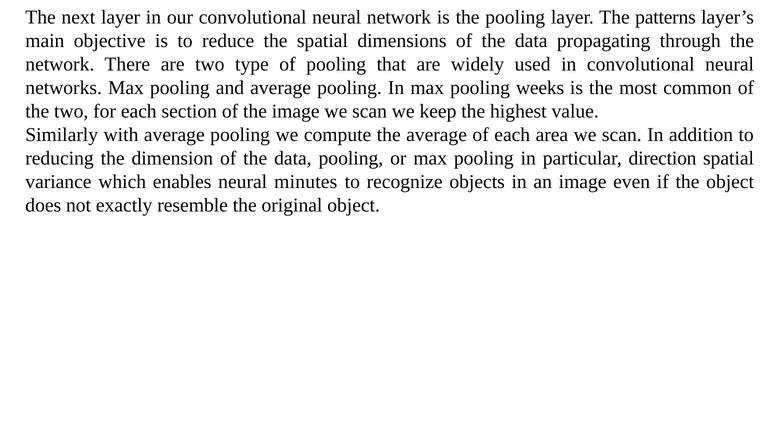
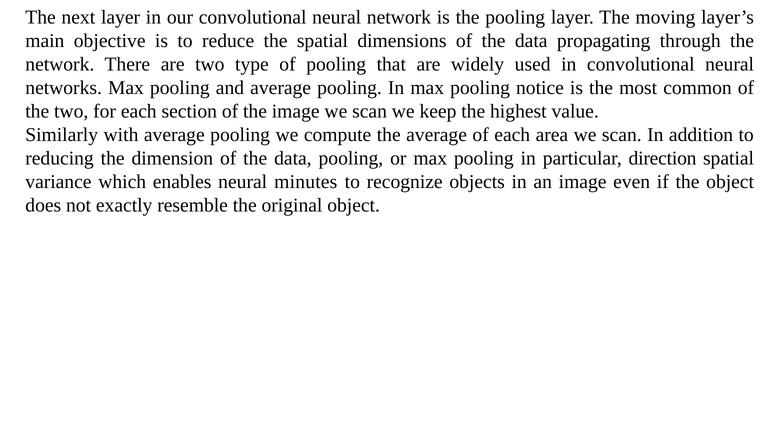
patterns: patterns -> moving (665, 17)
weeks: weeks -> notice (540, 88)
